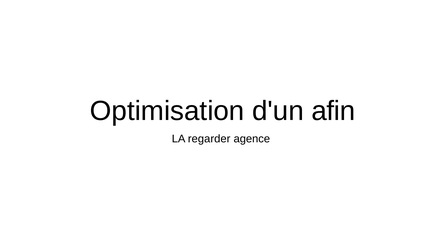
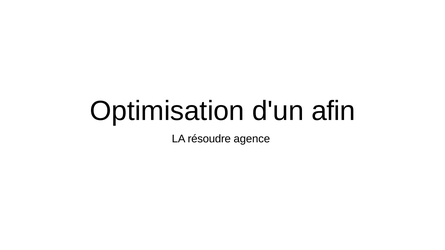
regarder: regarder -> résoudre (209, 139)
